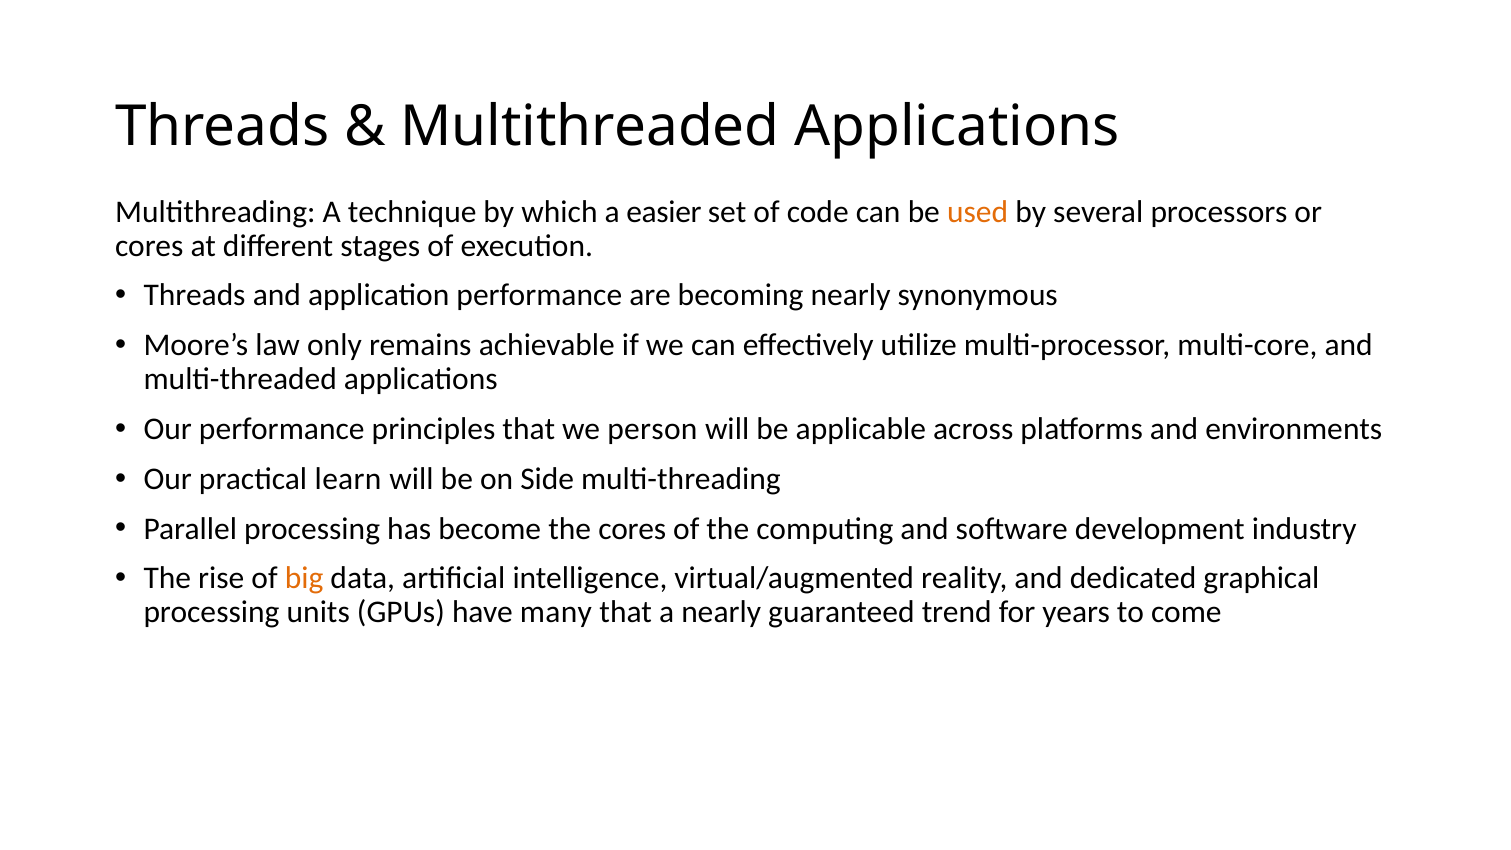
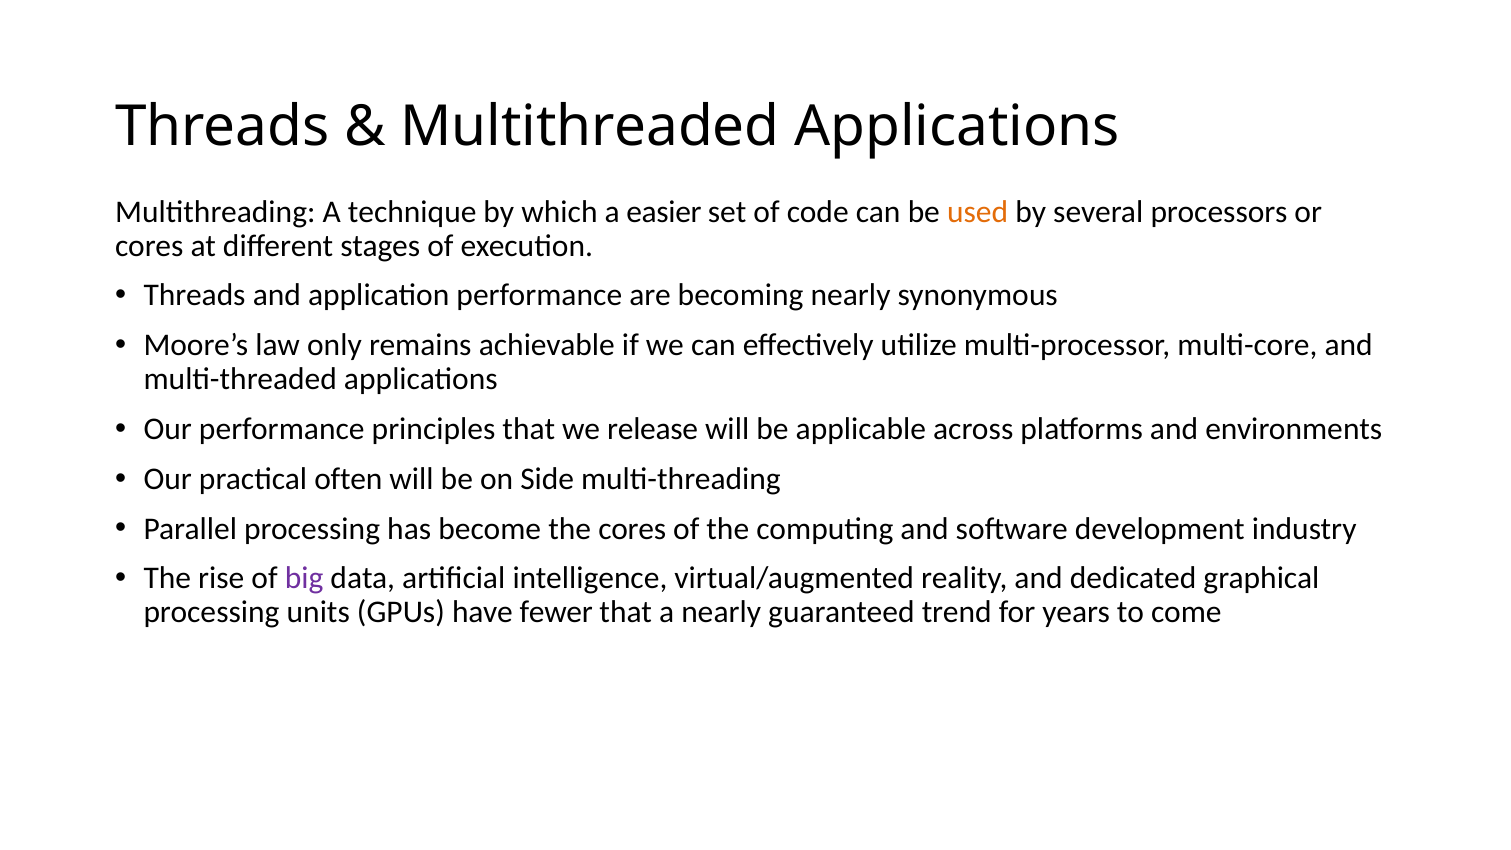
person: person -> release (653, 429)
learn: learn -> often (348, 479)
big colour: orange -> purple (304, 578)
many: many -> fewer (556, 612)
